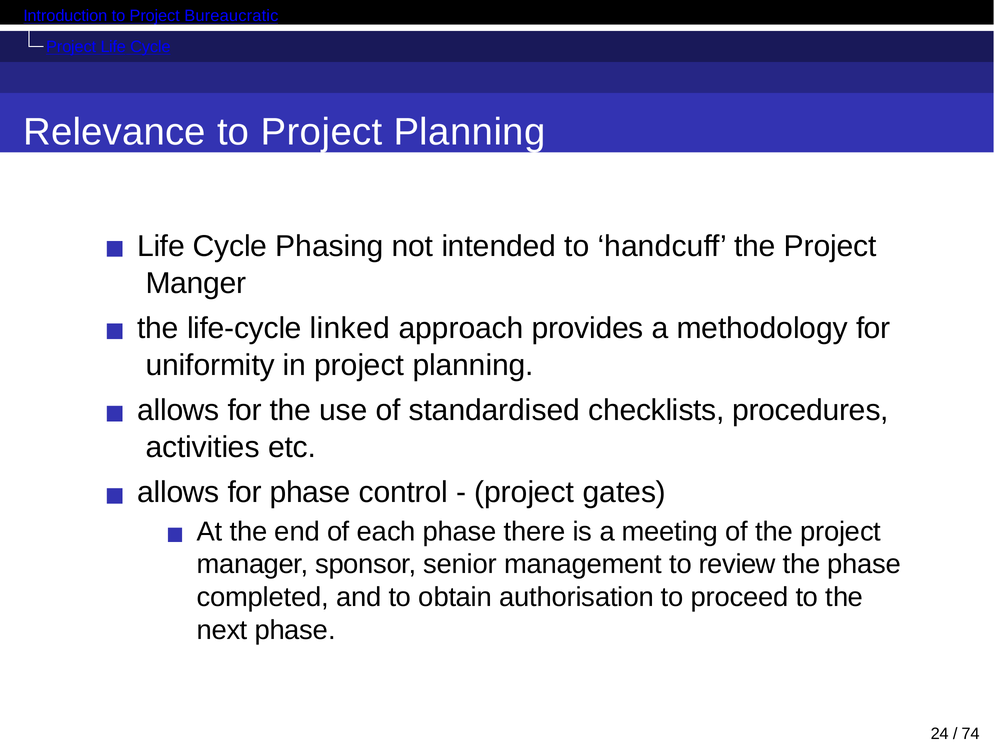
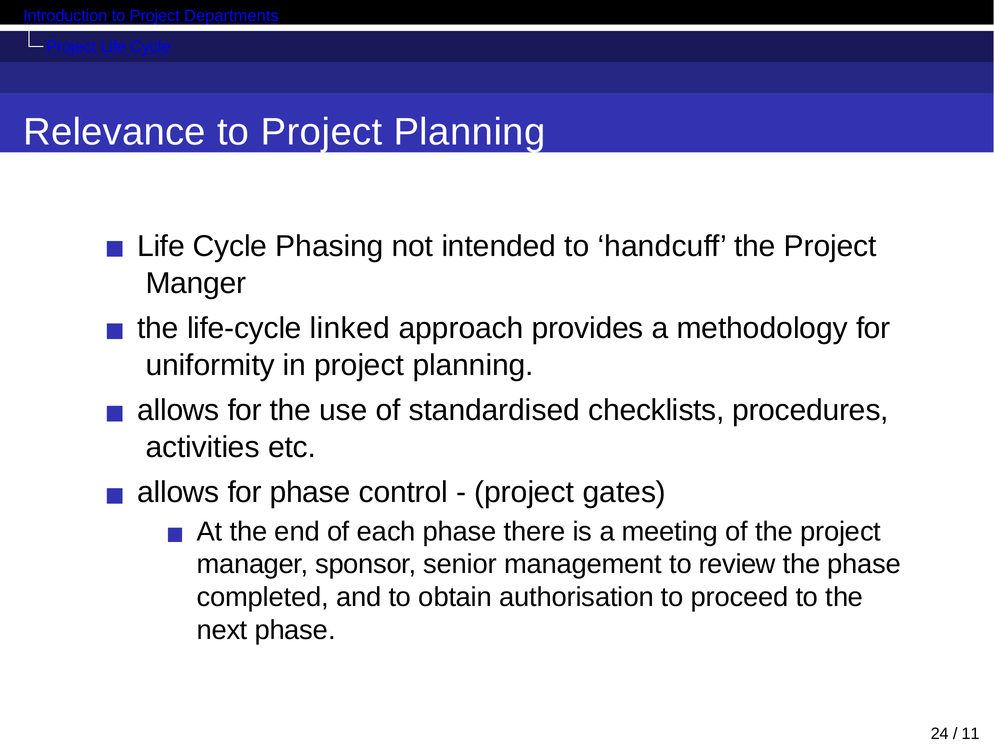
Bureaucratic: Bureaucratic -> Departments (231, 16)
74: 74 -> 11 (970, 734)
